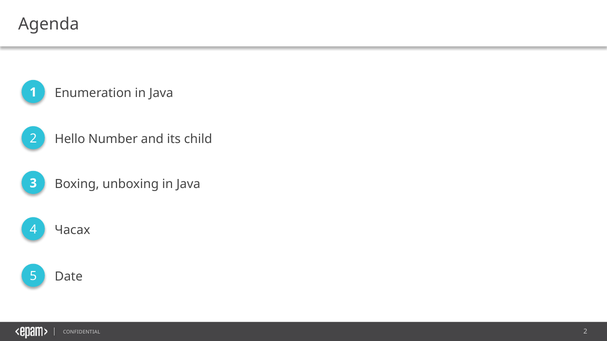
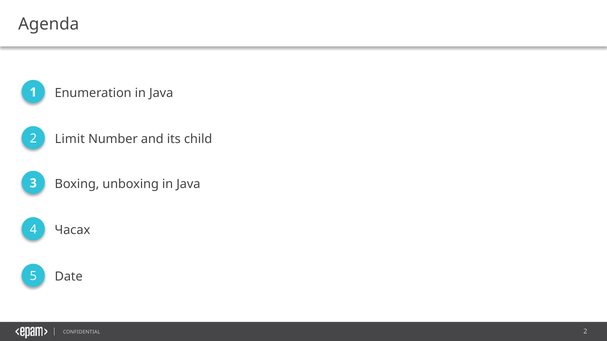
Hello: Hello -> Limit (70, 139)
